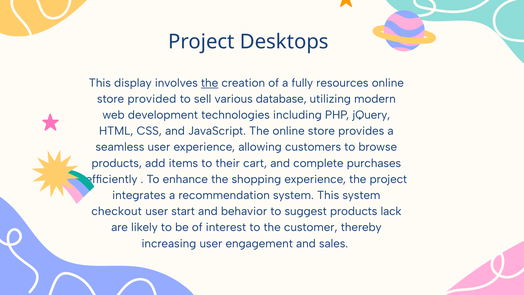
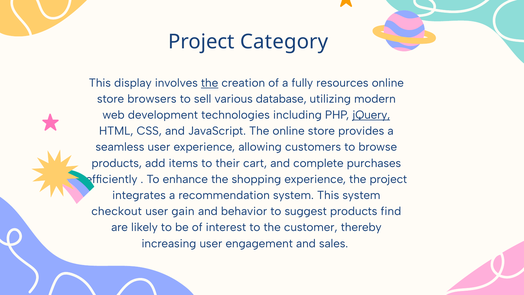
Desktops: Desktops -> Category (284, 42)
provided: provided -> browsers (152, 99)
jQuery underline: none -> present (371, 115)
start: start -> gain (183, 211)
lack: lack -> find (391, 211)
